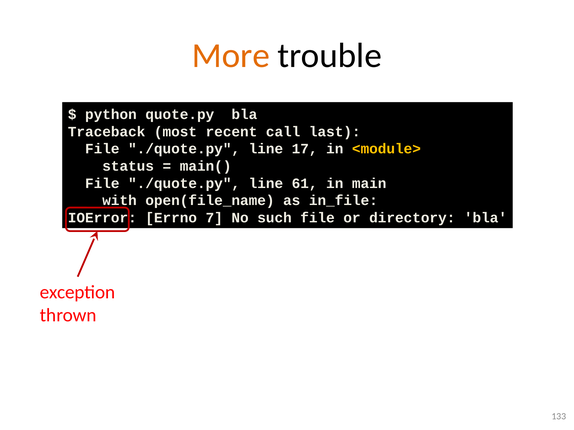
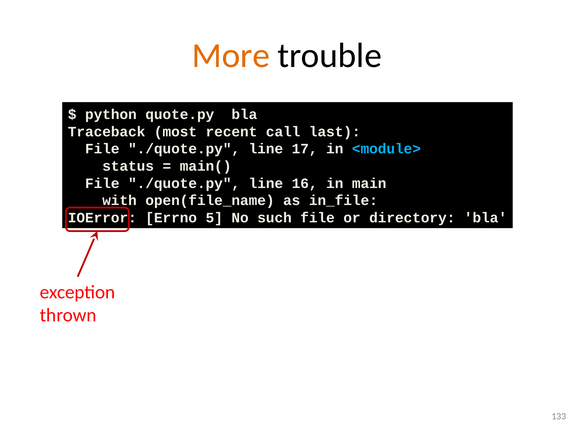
<module> colour: yellow -> light blue (386, 149)
61: 61 -> 16 (305, 184)
7: 7 -> 5 (214, 218)
